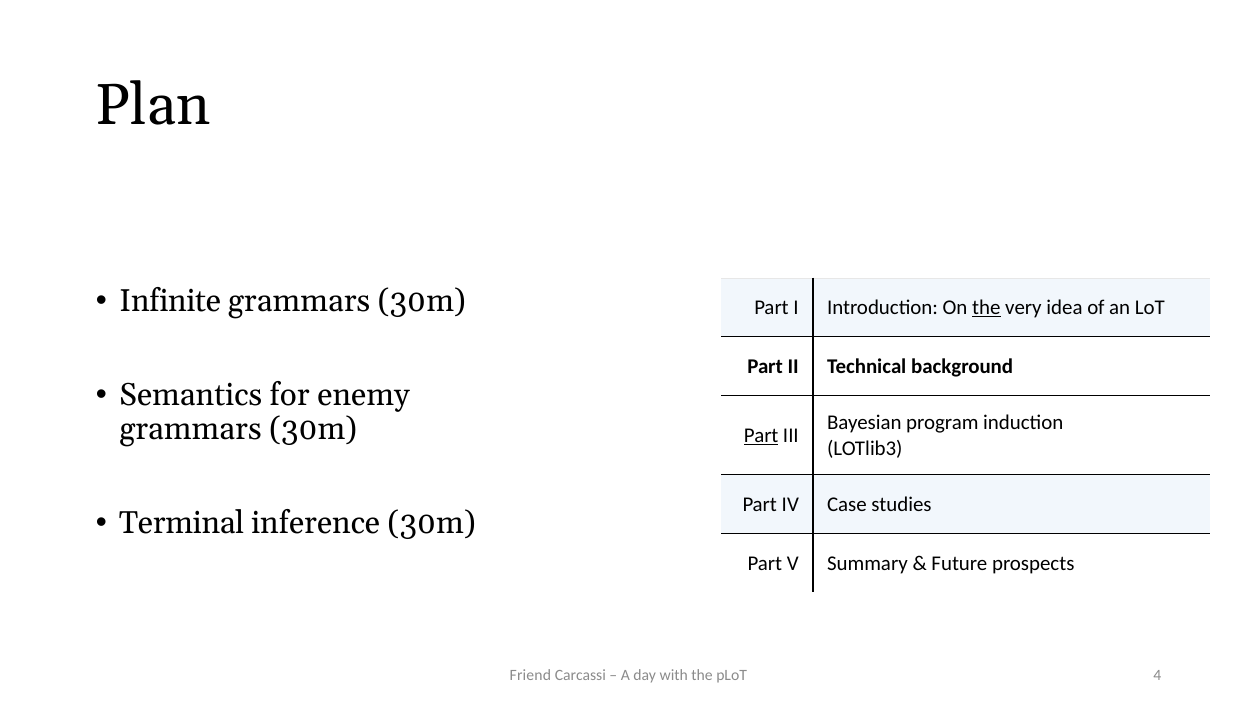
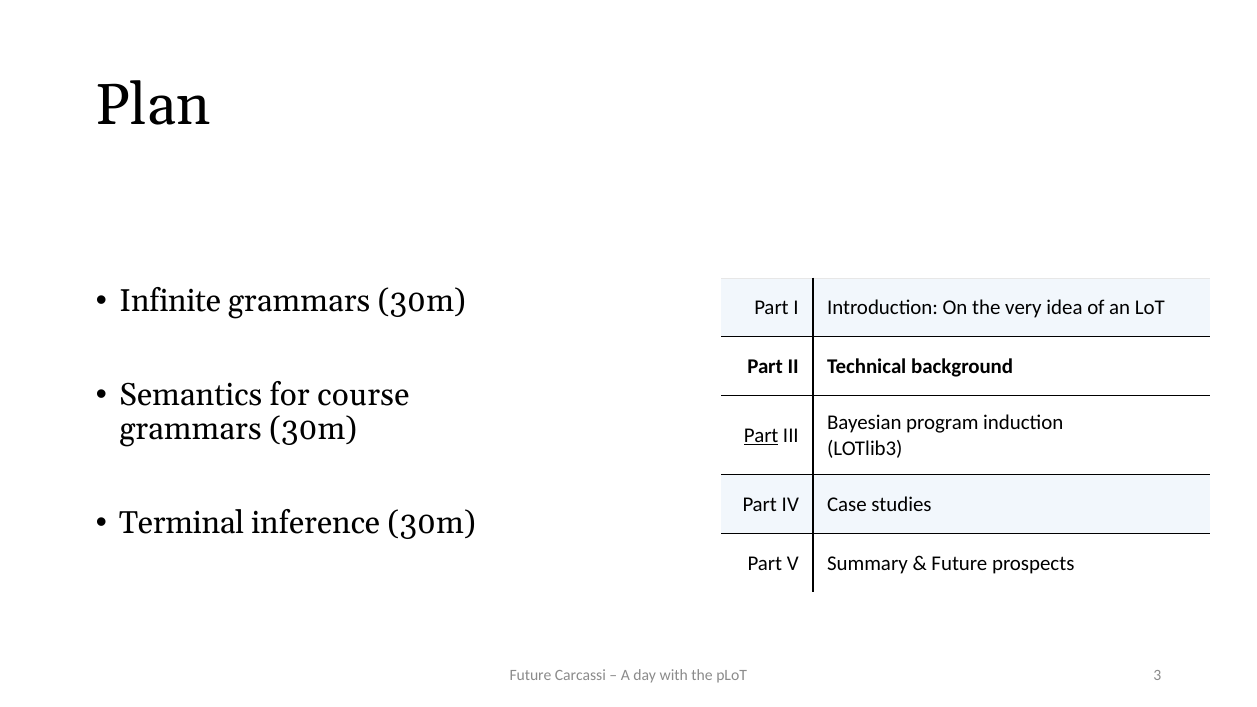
the underline: present -> none (986, 308)
enemy: enemy -> course (363, 395)
Friend: Friend -> Future (530, 675)
4: 4 -> 3 (1157, 675)
